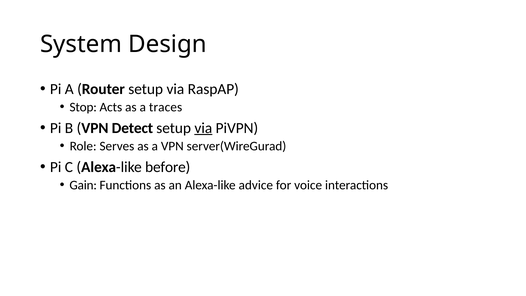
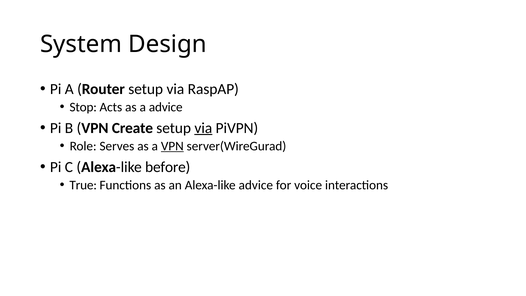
a traces: traces -> advice (166, 107)
Detect: Detect -> Create (132, 128)
VPN underline: none -> present (172, 146)
Gain: Gain -> True (83, 185)
